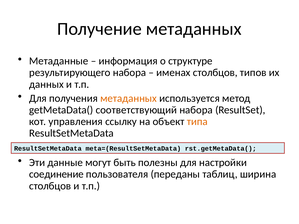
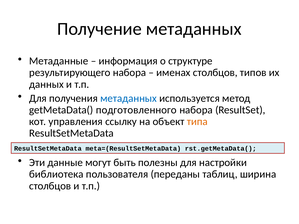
метаданных colour: orange -> blue (129, 98)
соответствующий: соответствующий -> подготовленного (136, 110)
соединение: соединение -> библиотека (56, 174)
